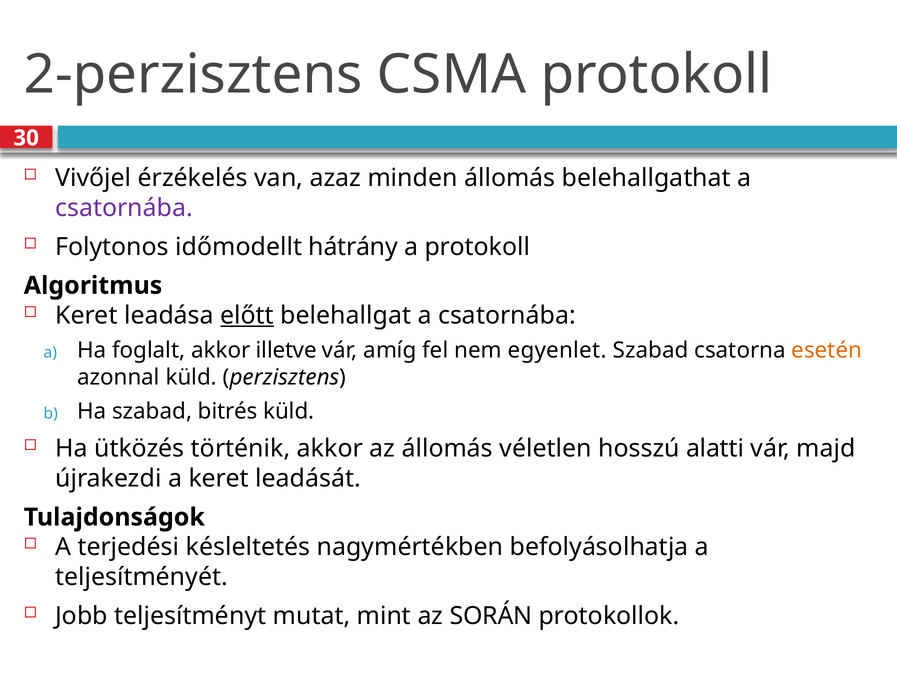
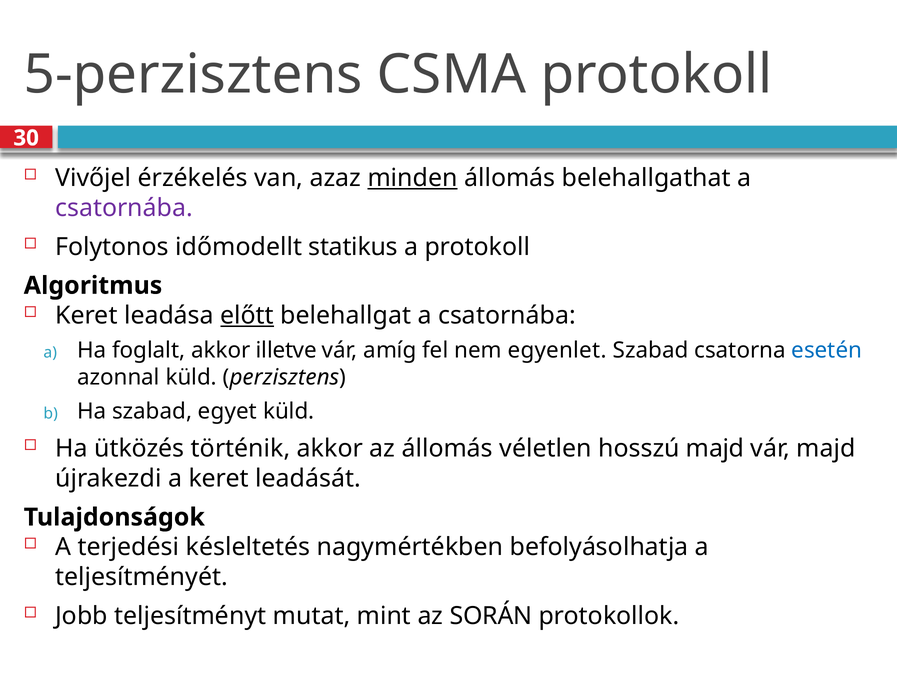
2-perzisztens: 2-perzisztens -> 5-perzisztens (193, 75)
minden underline: none -> present (413, 178)
hátrány: hátrány -> statikus (353, 247)
esetén colour: orange -> blue (827, 350)
bitrés: bitrés -> egyet (227, 411)
hosszú alatti: alatti -> majd (715, 448)
